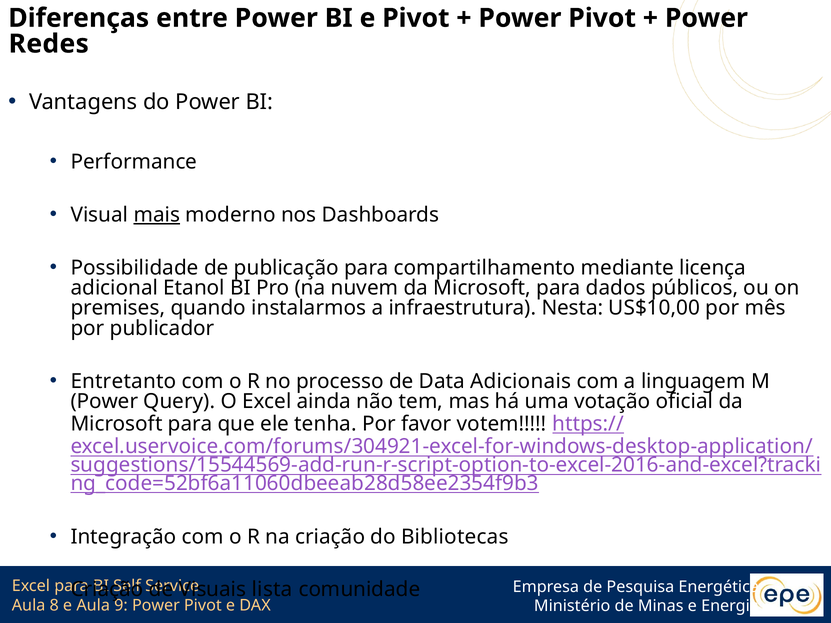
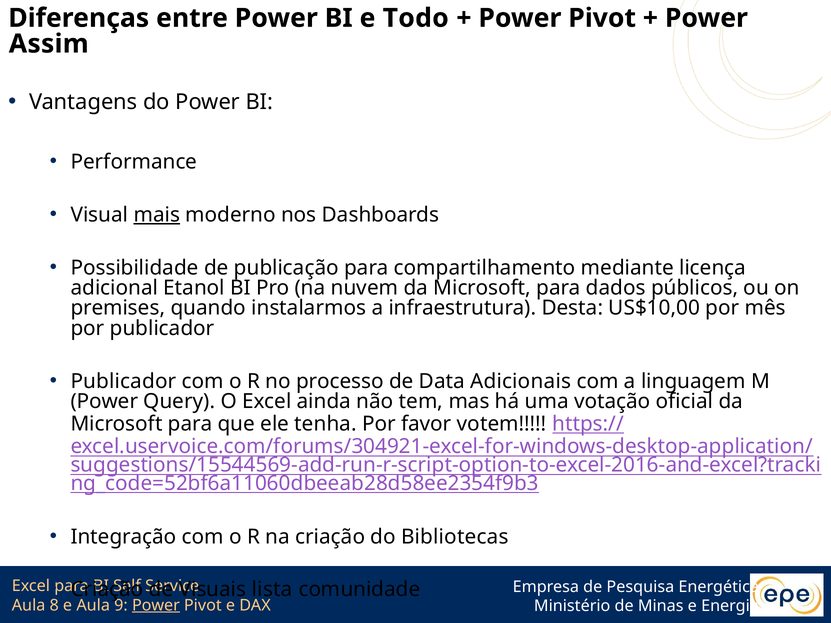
e Pivot: Pivot -> Todo (416, 18)
Redes: Redes -> Assim (49, 44)
Nesta: Nesta -> Desta (572, 308)
Entretanto: Entretanto -> Publicador (123, 381)
Power underline: none -> present (156, 605)
